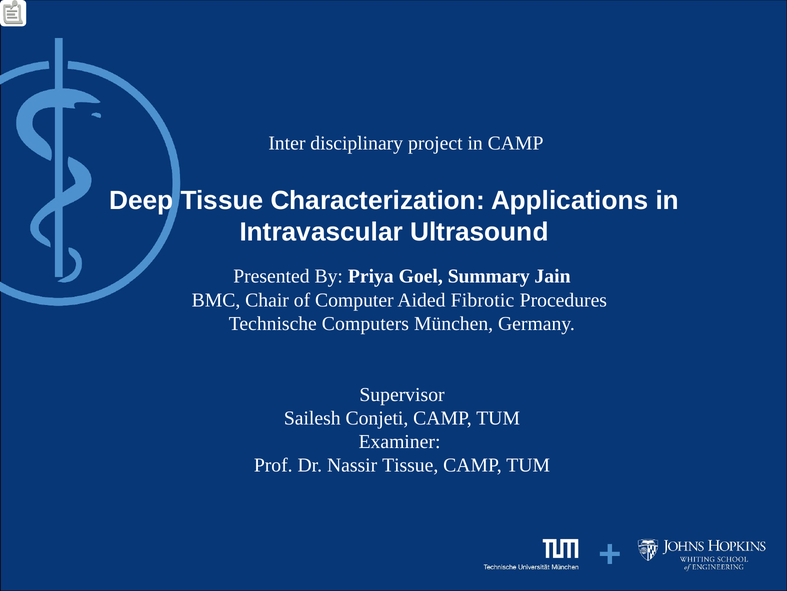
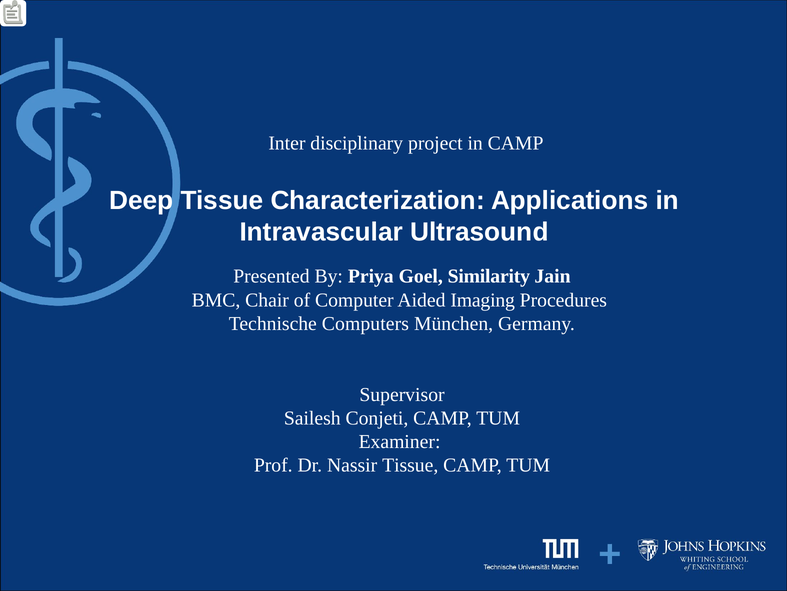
Summary: Summary -> Similarity (489, 276)
Fibrotic: Fibrotic -> Imaging (483, 300)
